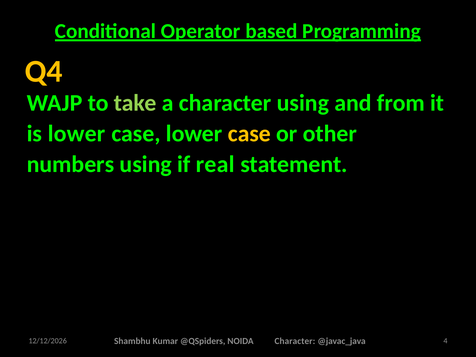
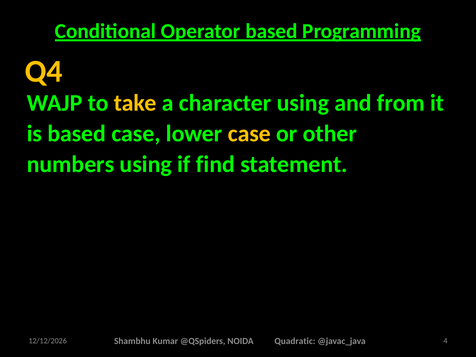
take colour: light green -> yellow (135, 103)
is lower: lower -> based (77, 134)
real: real -> find (215, 164)
NOIDA Character: Character -> Quadratic (295, 341)
